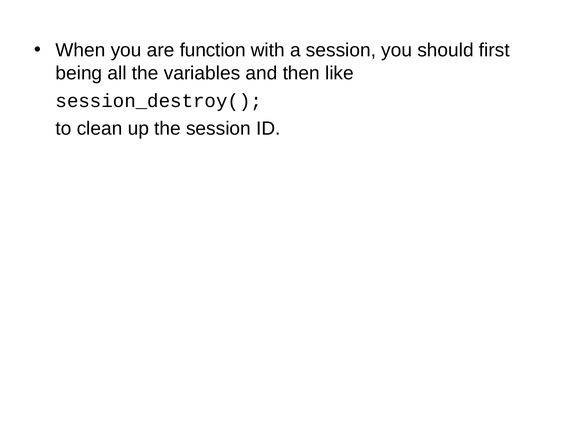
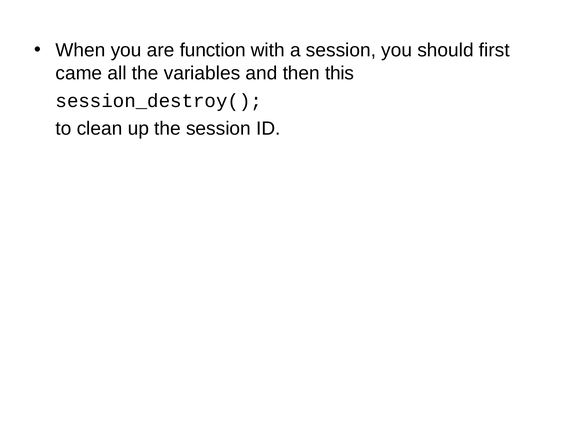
being: being -> came (79, 73)
like: like -> this (340, 73)
